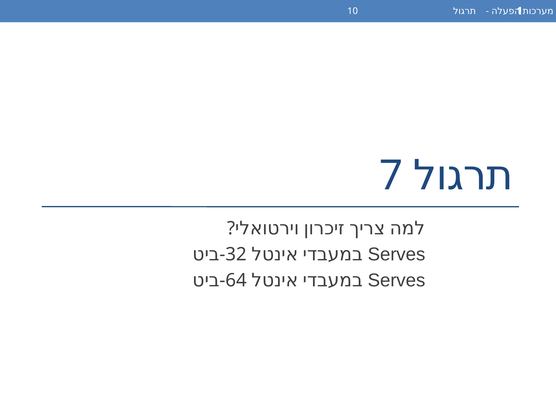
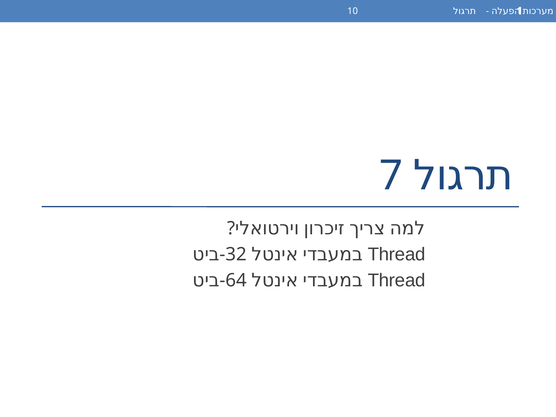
Serves: Serves -> Thread (397, 254)
Serves: Serves -> Thread (397, 280)
